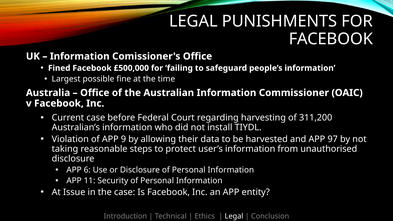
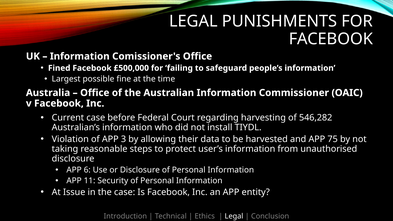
311,200: 311,200 -> 546,282 (316, 118)
9: 9 -> 3 (123, 139)
97: 97 -> 75 (333, 139)
